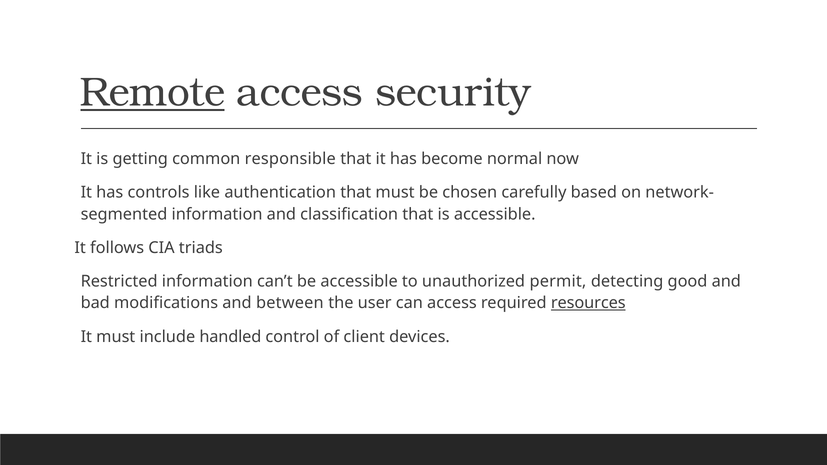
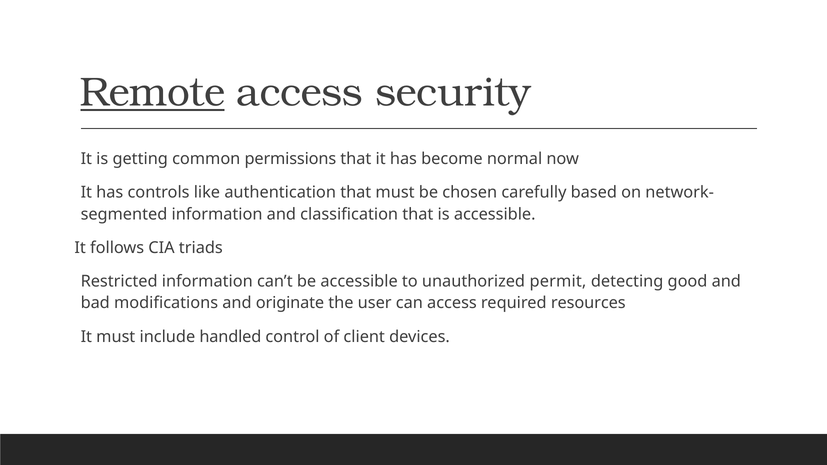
responsible: responsible -> permissions (290, 159)
between: between -> originate (290, 303)
resources underline: present -> none (588, 303)
